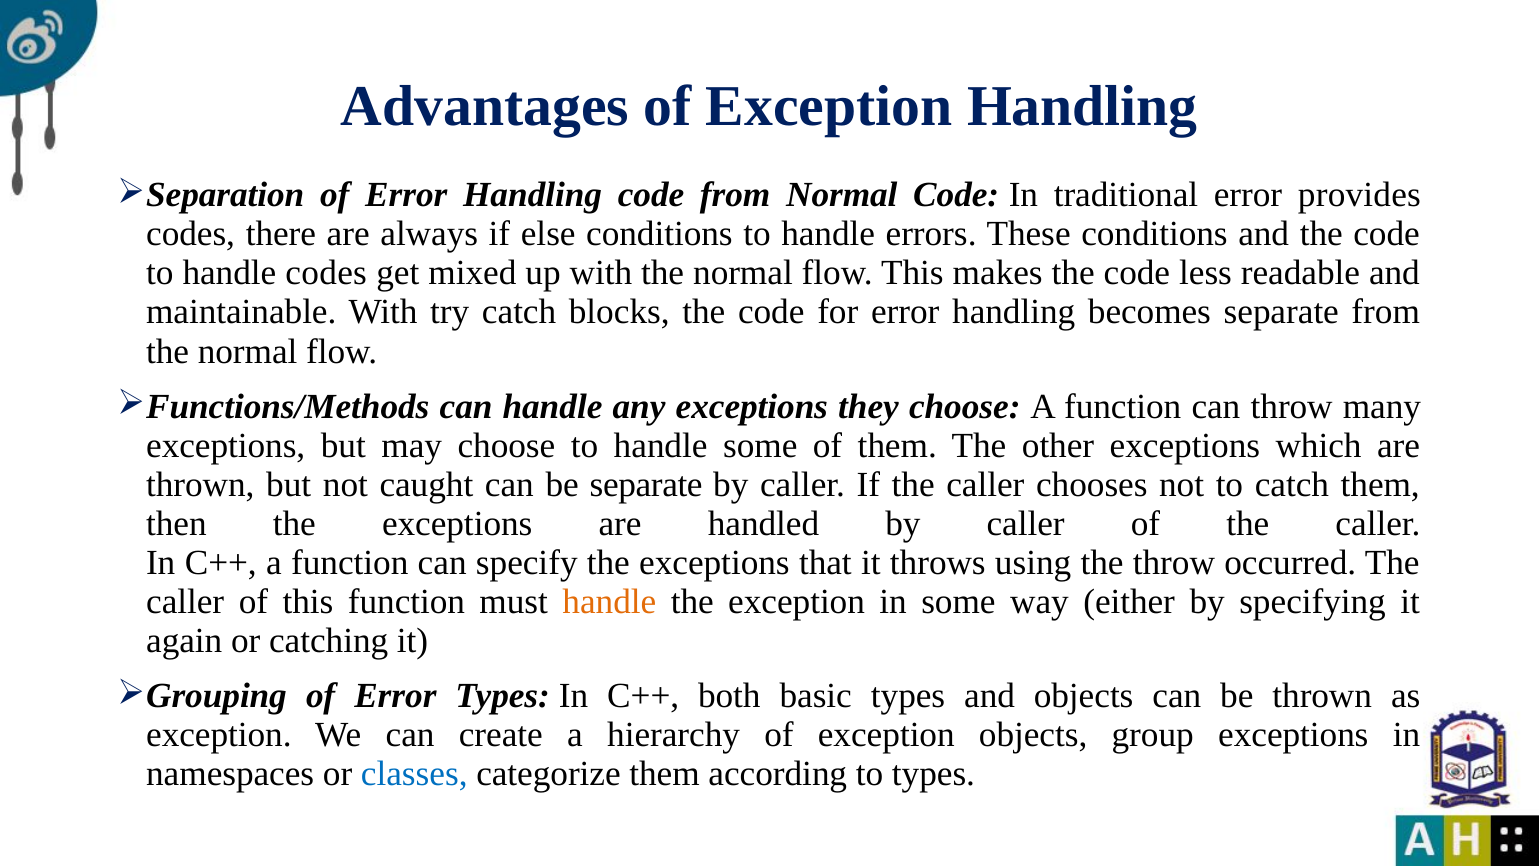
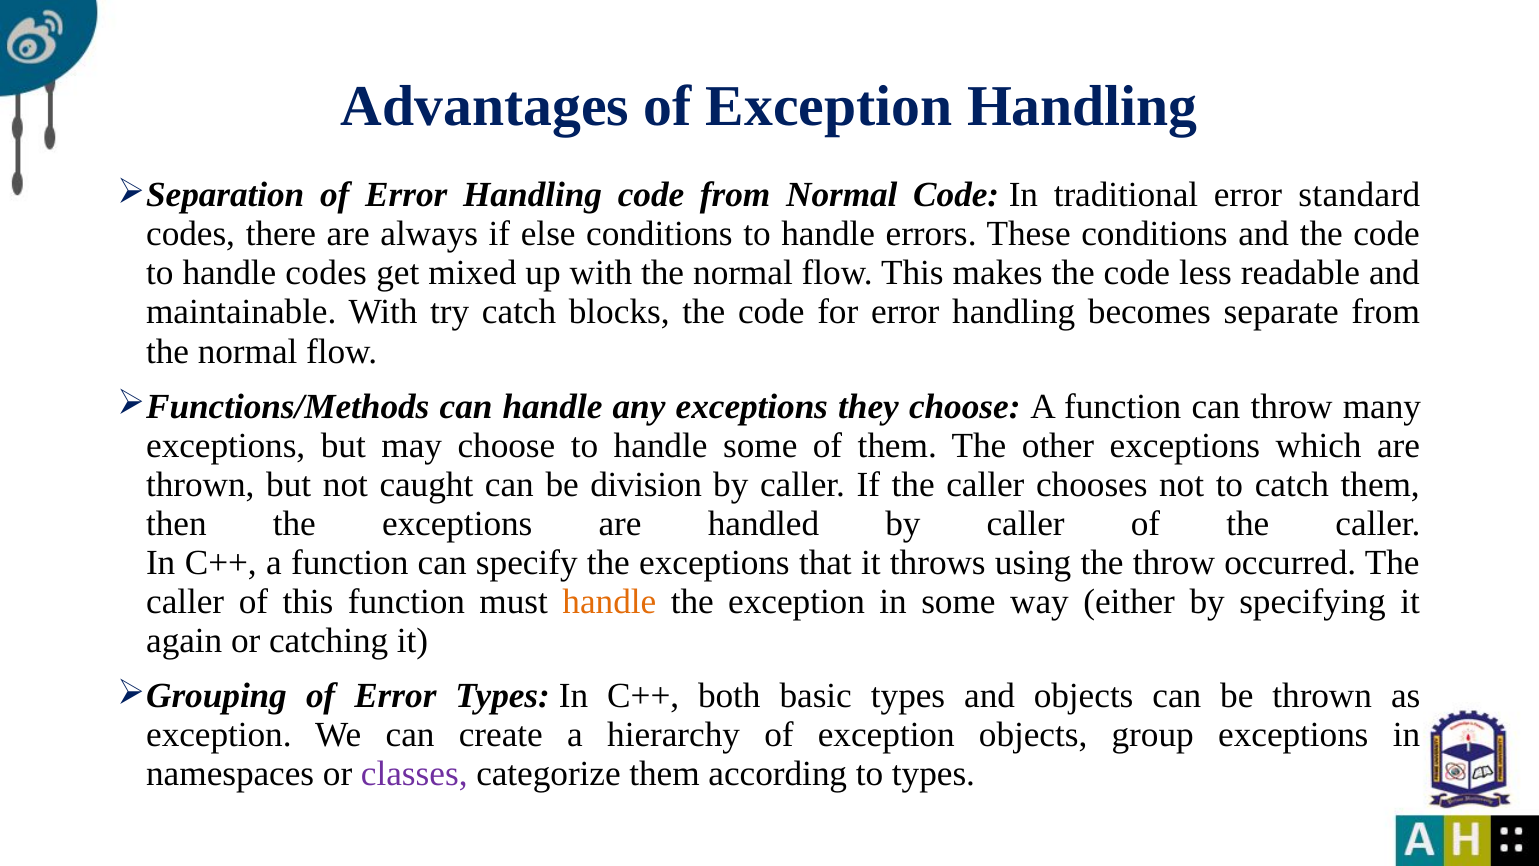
provides: provides -> standard (1359, 195)
be separate: separate -> division (646, 484)
classes colour: blue -> purple (414, 774)
